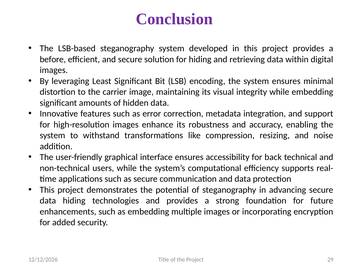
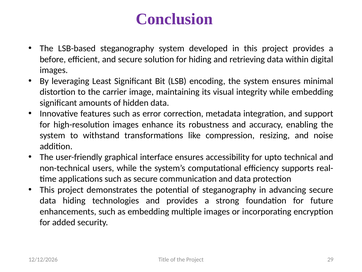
back: back -> upto (273, 157)
